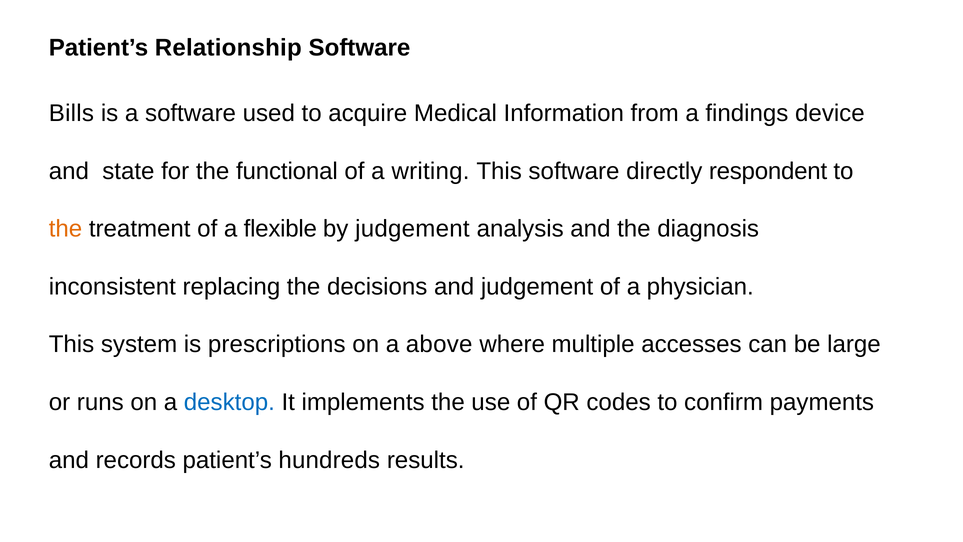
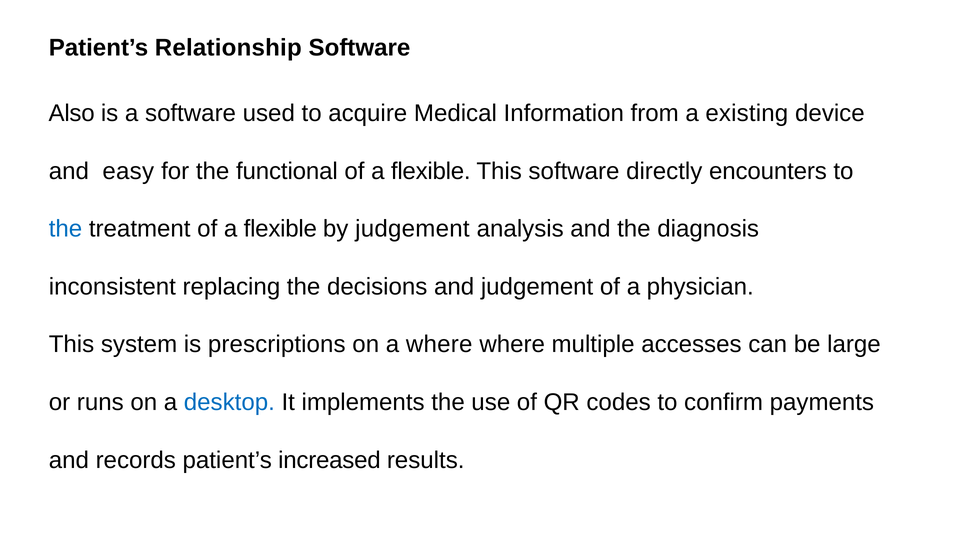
Bills: Bills -> Also (72, 113)
findings: findings -> existing (747, 113)
state: state -> easy (128, 171)
writing: writing -> flexible (431, 171)
respondent: respondent -> encounters (768, 171)
the colour: orange -> blue (66, 229)
a above: above -> where (439, 344)
hundreds: hundreds -> increased (329, 460)
